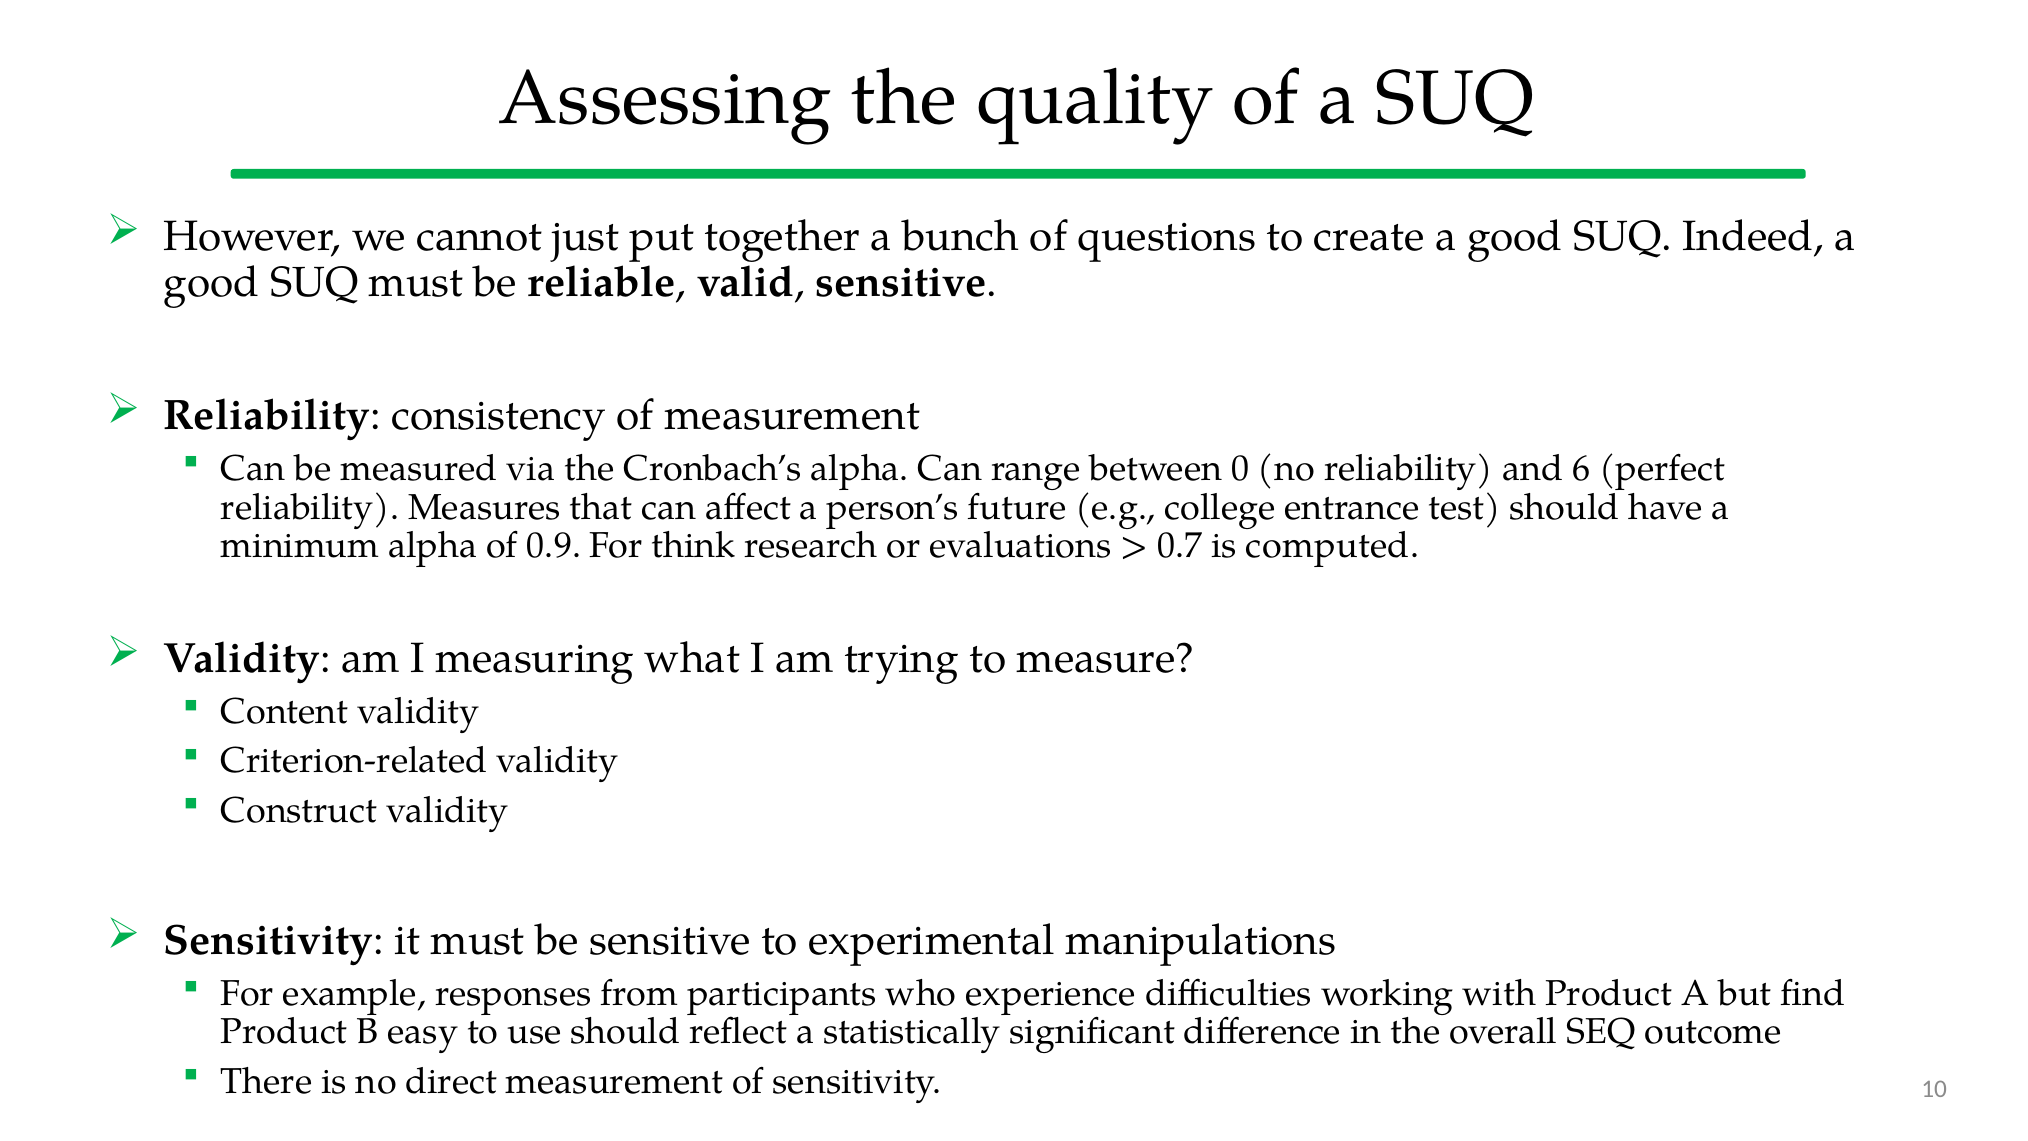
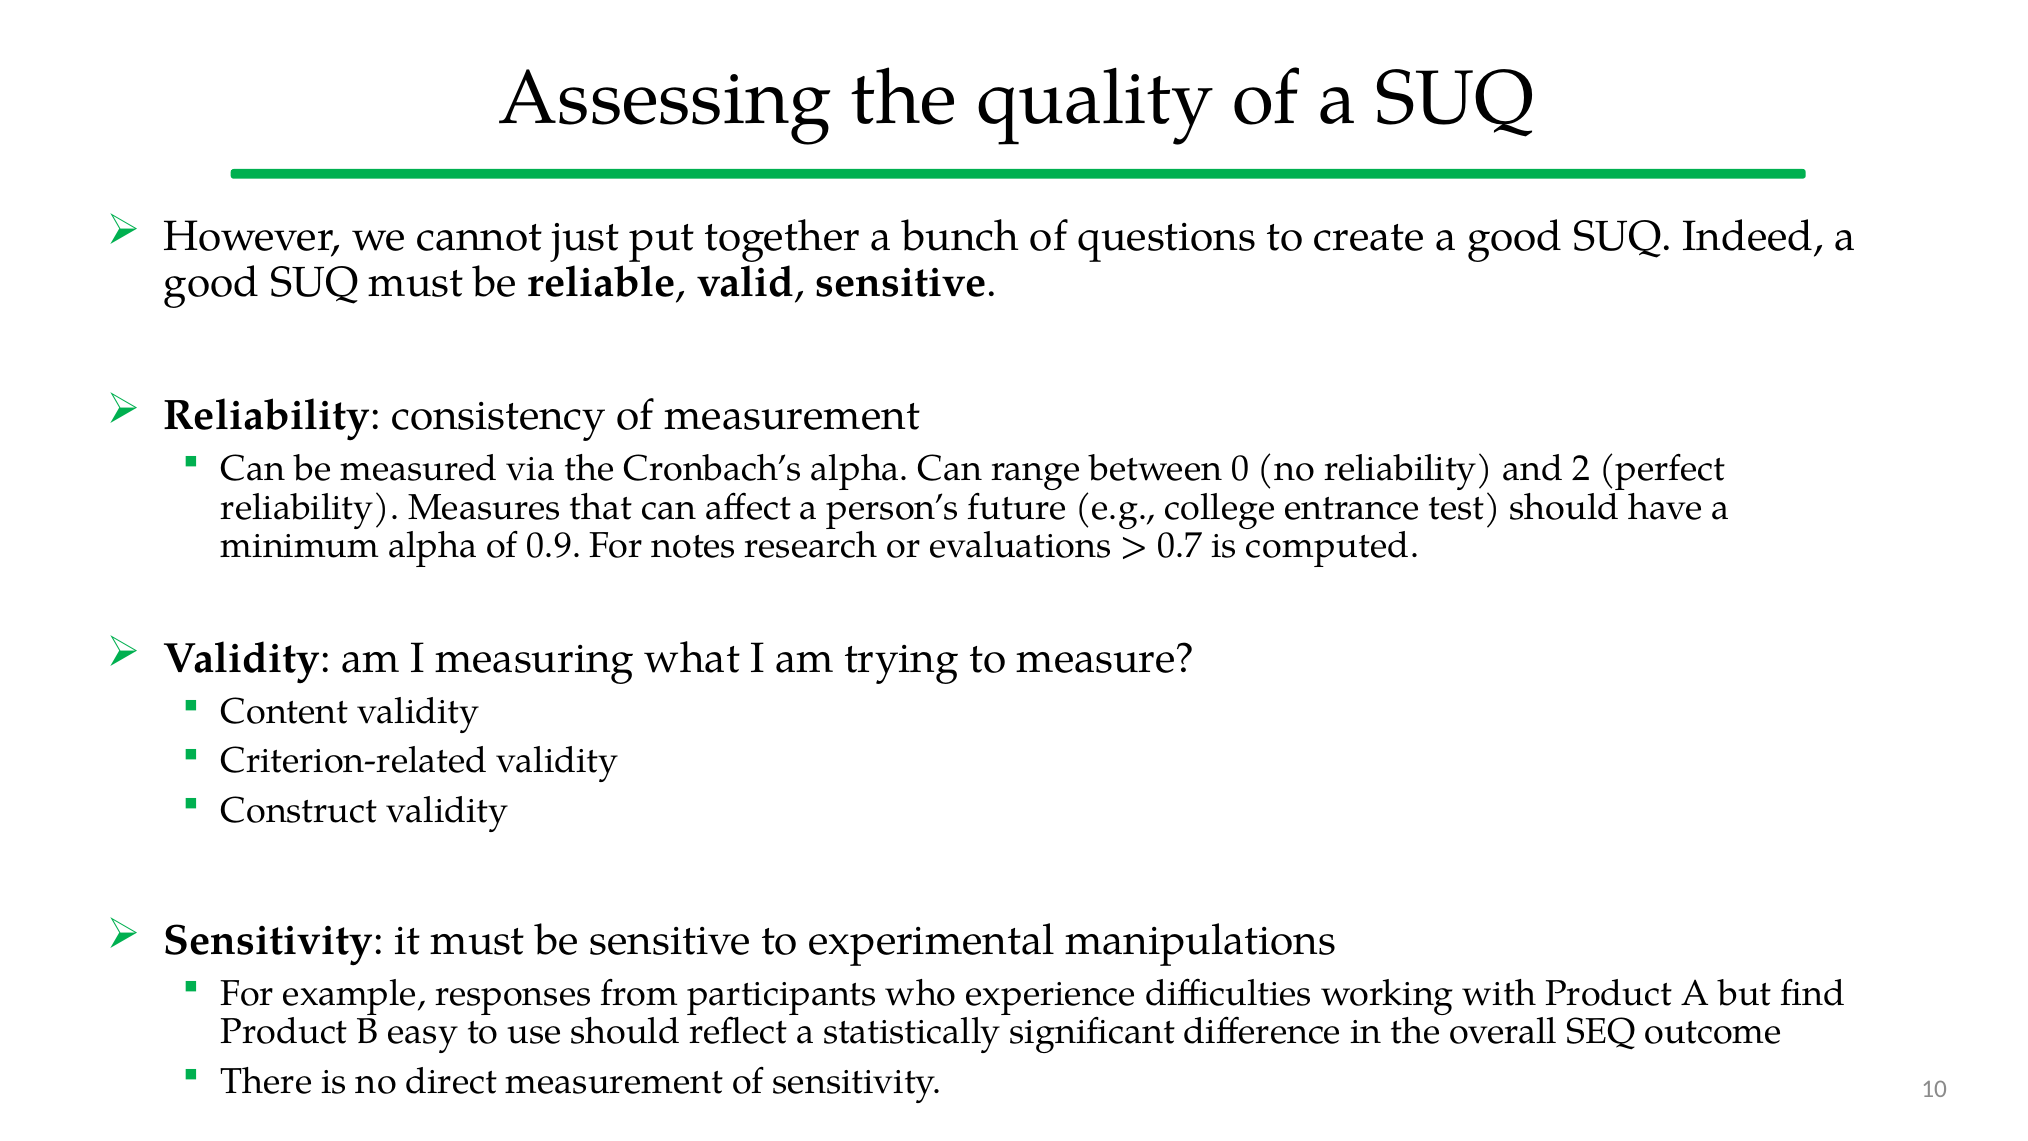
6: 6 -> 2 (1581, 468)
think: think -> notes (694, 546)
